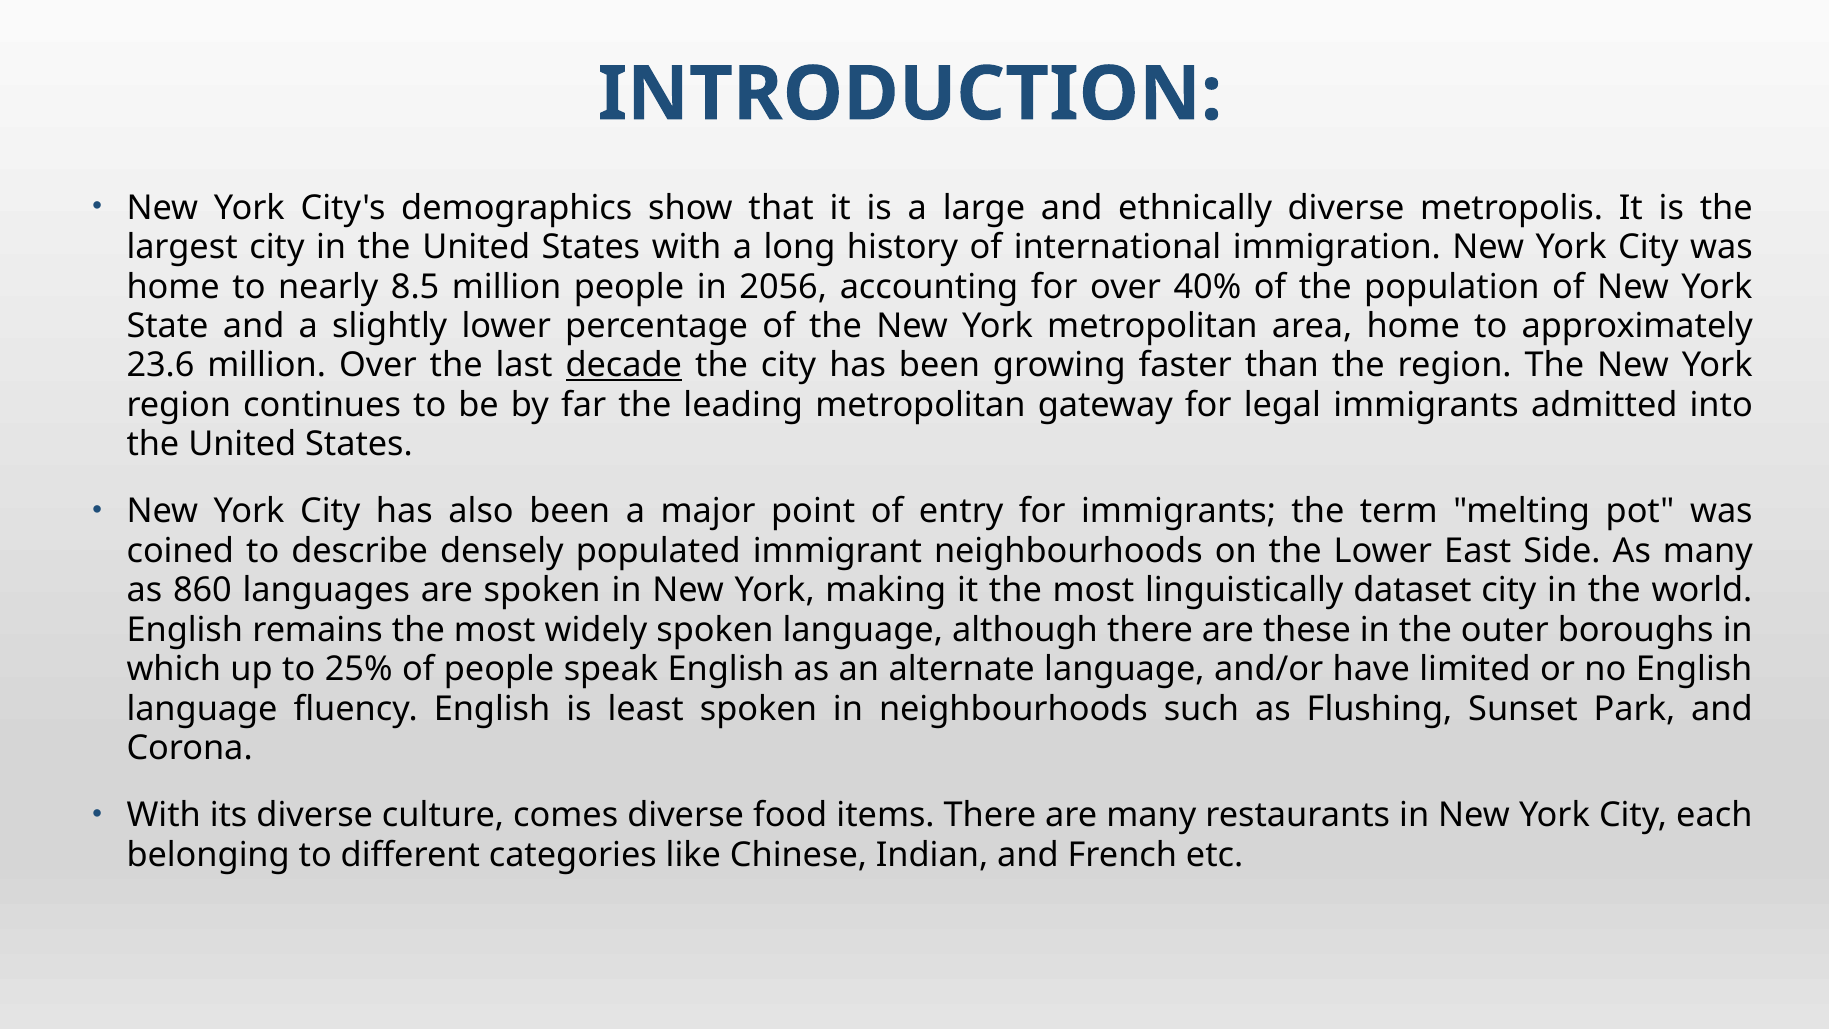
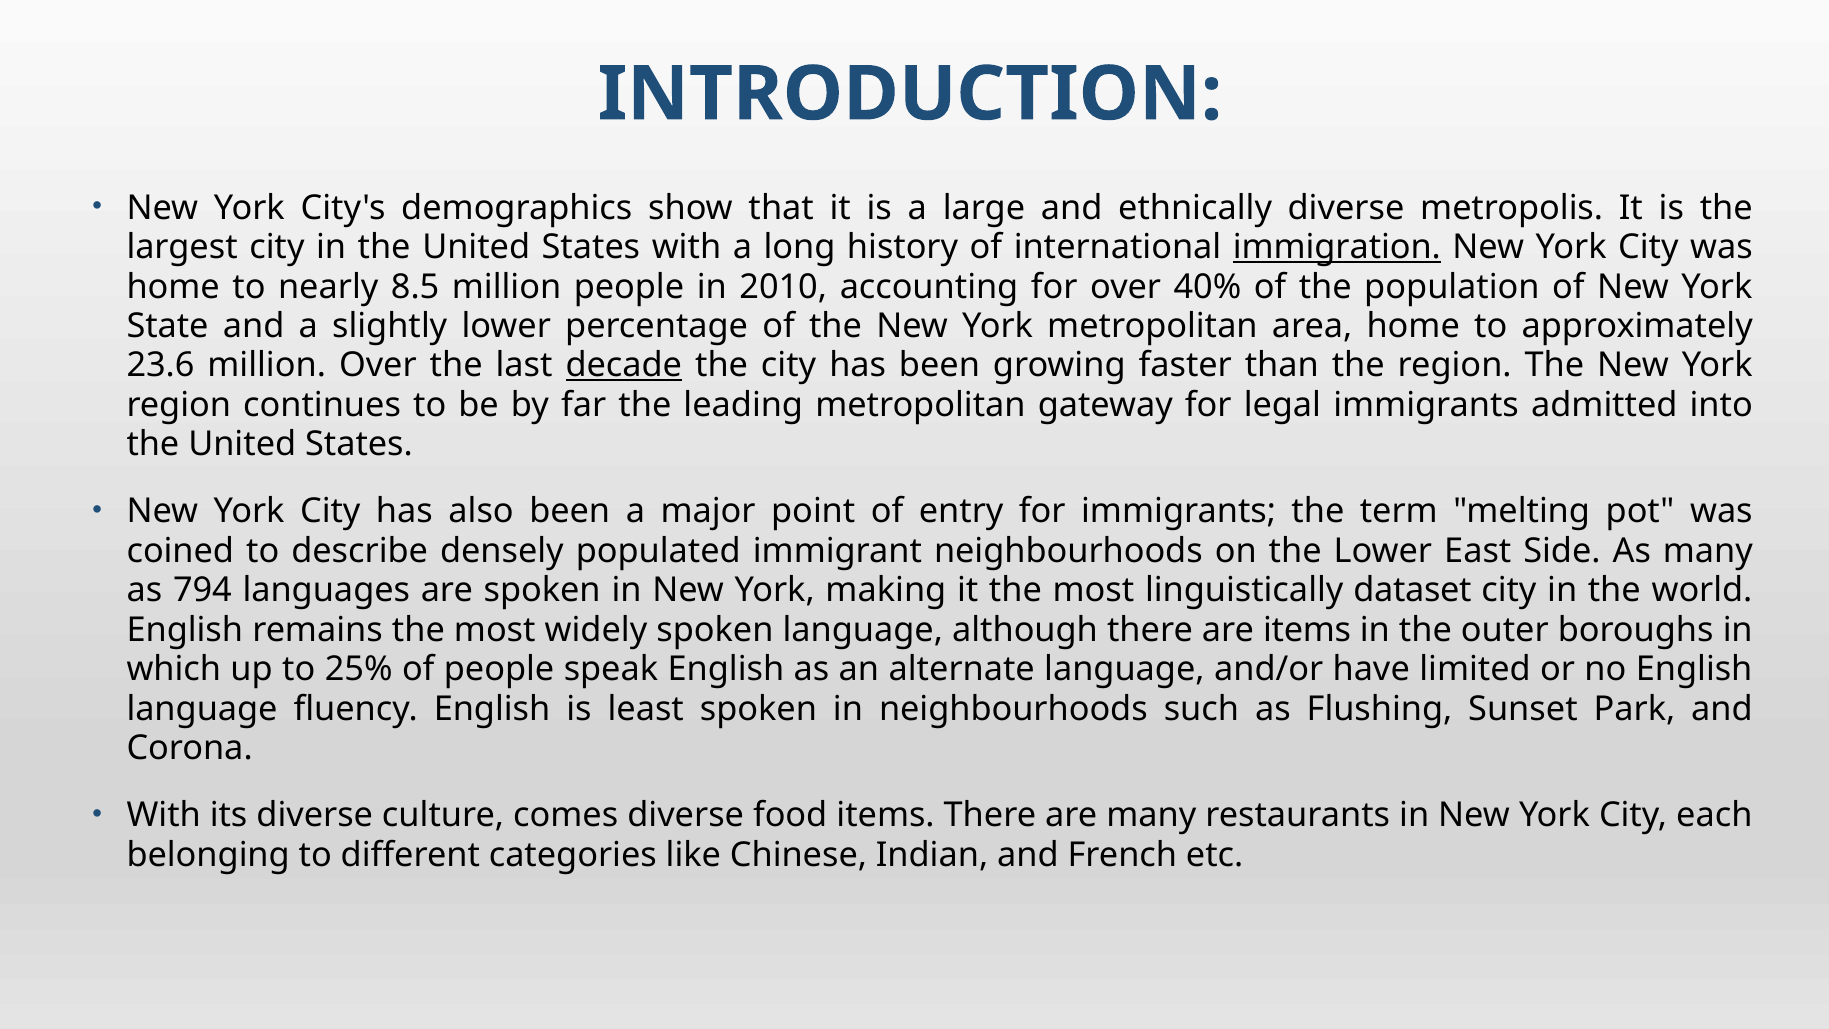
immigration underline: none -> present (1337, 247)
2056: 2056 -> 2010 (783, 287)
860: 860 -> 794 (202, 591)
are these: these -> items (1307, 630)
